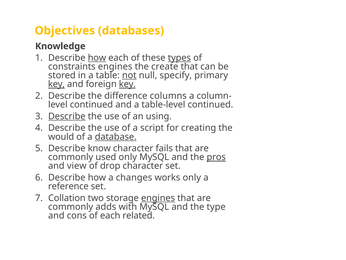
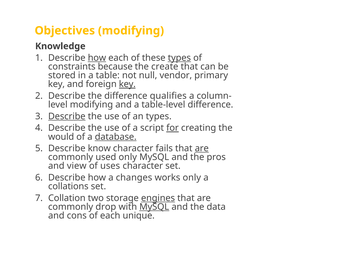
Objectives databases: databases -> modifying (131, 31)
constraints engines: engines -> because (115, 67)
not underline: present -> none (129, 75)
specify: specify -> vendor (176, 75)
key underline: present -> none (56, 84)
columns: columns -> qualifies (168, 96)
continued: continued -> modifying (91, 104)
table-level continued: continued -> difference (210, 104)
an using: using -> types (159, 116)
for underline: none -> present (173, 128)
are underline: none -> present (202, 148)
pros underline: present -> none (216, 157)
drop: drop -> uses (110, 166)
reference: reference -> collations (68, 186)
adds: adds -> drop (106, 206)
MySQL underline: none -> present (154, 206)
type: type -> data (216, 206)
related: related -> unique (139, 215)
